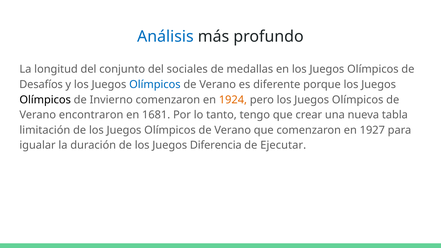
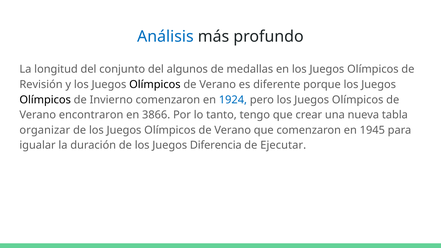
sociales: sociales -> algunos (187, 69)
Desafíos: Desafíos -> Revisión (41, 85)
Olímpicos colour: blue -> black (155, 85)
1924 colour: orange -> blue (233, 100)
1681: 1681 -> 3866 (156, 115)
limitación: limitación -> organizar (45, 130)
1927: 1927 -> 1945 (372, 130)
